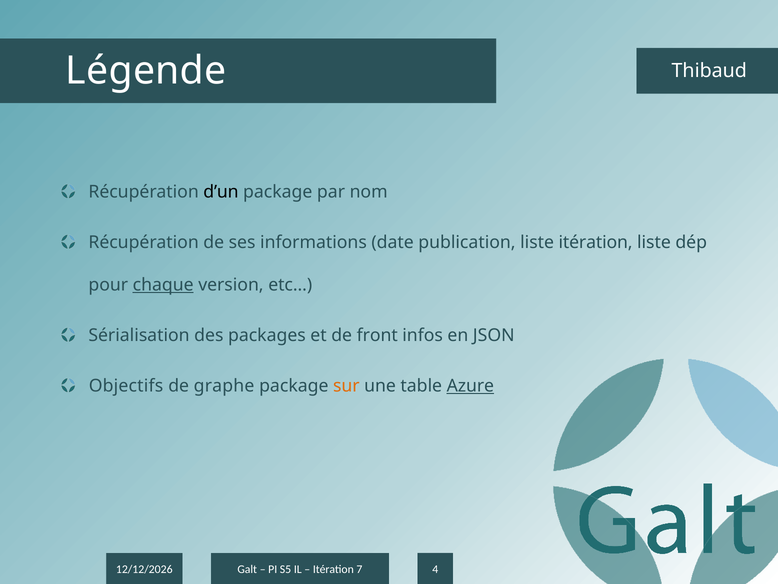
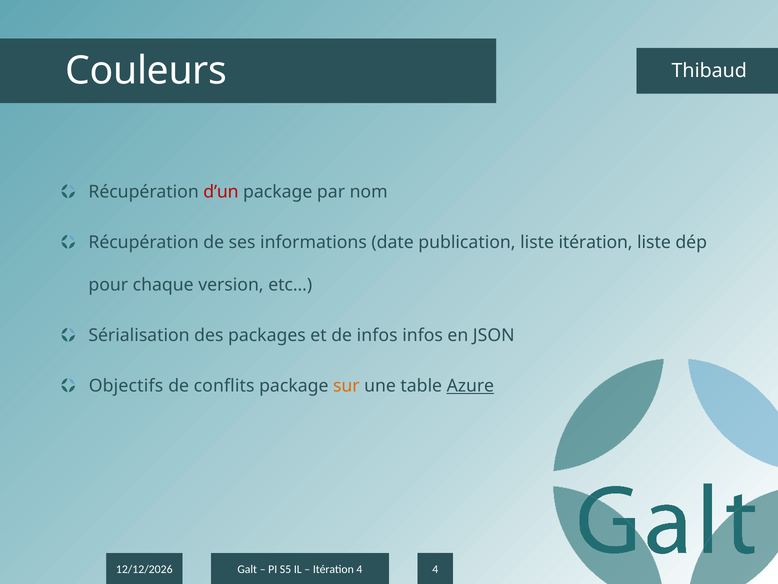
Légende: Légende -> Couleurs (146, 71)
d’un colour: black -> red (221, 192)
chaque underline: present -> none (163, 285)
de front: front -> infos (377, 335)
graphe: graphe -> conflits (224, 386)
Itération 7: 7 -> 4 (359, 569)
